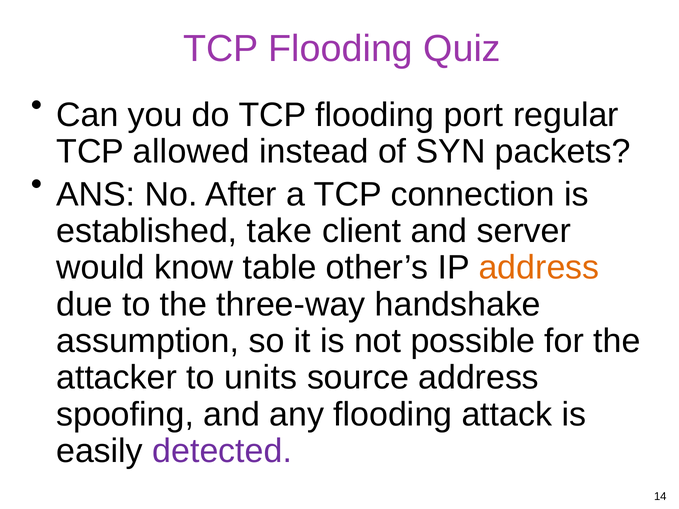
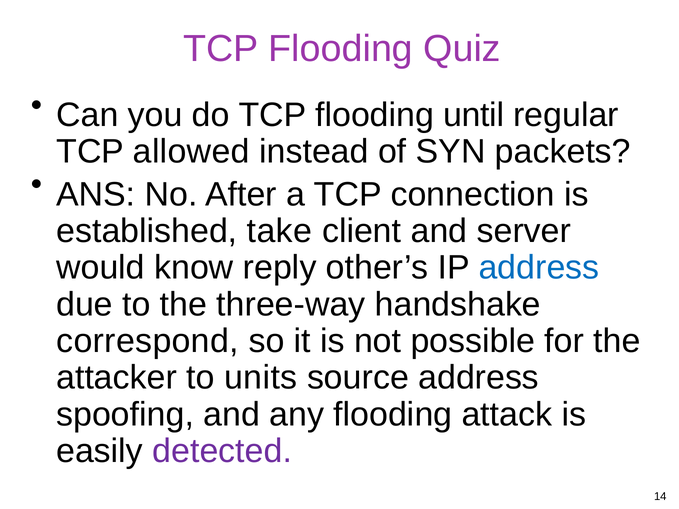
port: port -> until (474, 115)
table: table -> reply (280, 268)
address colour: orange -> blue (539, 268)
assumption: assumption -> correspond (148, 341)
